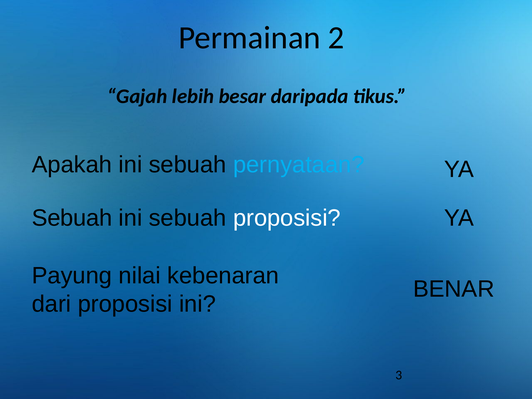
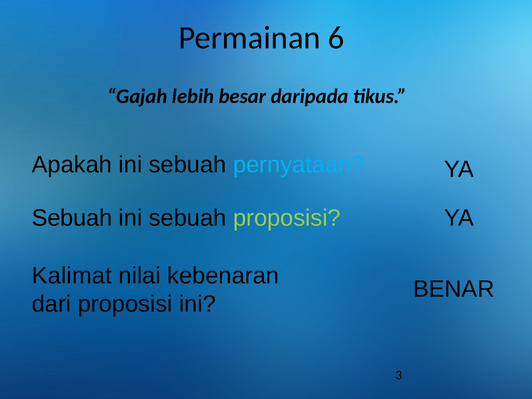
2: 2 -> 6 (336, 38)
proposisi colour: white -> light green (287, 218)
Payung: Payung -> Kalimat (72, 276)
